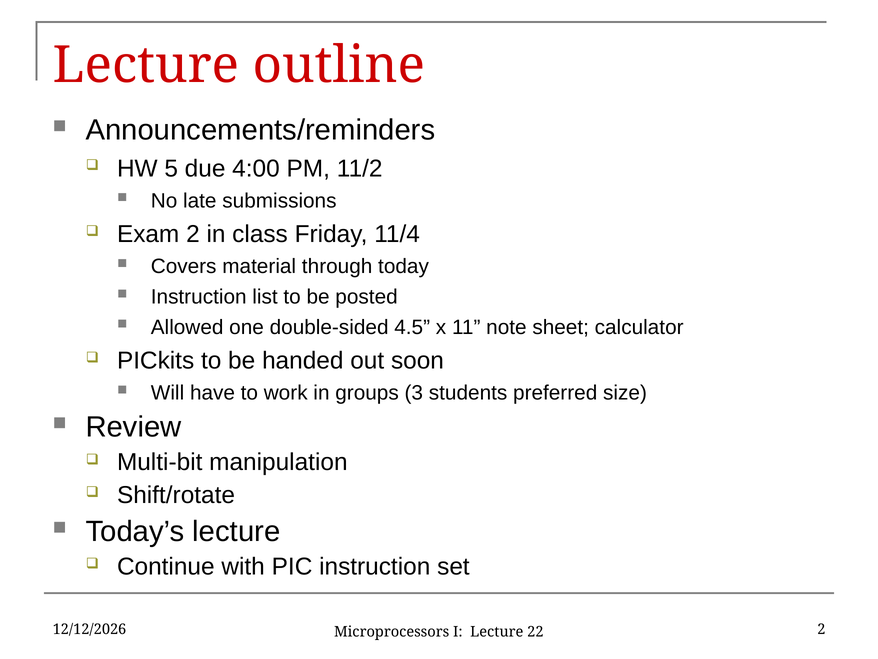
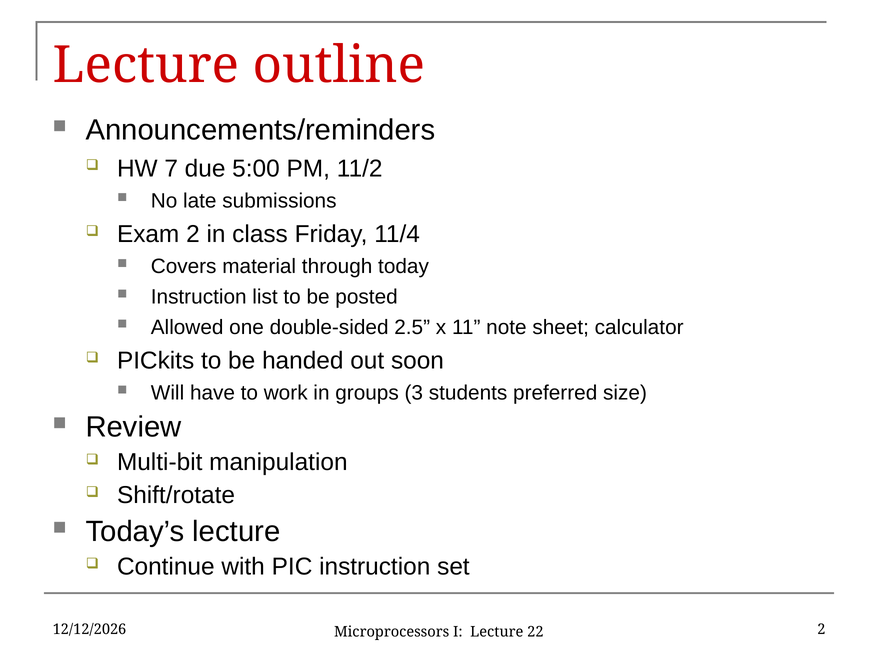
5: 5 -> 7 (171, 168)
4:00: 4:00 -> 5:00 (256, 168)
4.5: 4.5 -> 2.5 (412, 327)
